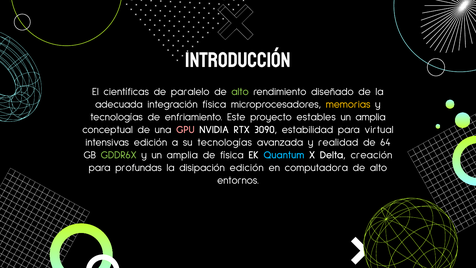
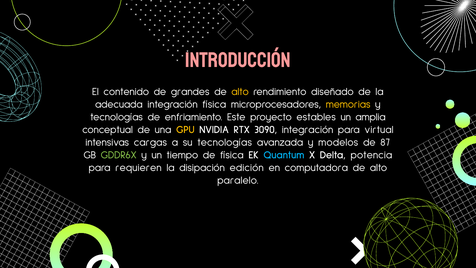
Introducción colour: white -> pink (238, 60)
científicas: científicas -> contenido (126, 91)
paralelo: paralelo -> grandes (190, 91)
alto colour: light green -> yellow (240, 91)
GPU colour: pink -> yellow (185, 130)
3090 estabilidad: estabilidad -> integración (307, 130)
intensivas edición: edición -> cargas (150, 142)
realidad: realidad -> modelos (338, 142)
64: 64 -> 87 (385, 142)
y un amplia: amplia -> tiempo (182, 155)
creación: creación -> potencia (371, 155)
profundas: profundas -> requieren (138, 168)
entornos: entornos -> paralelo (238, 180)
